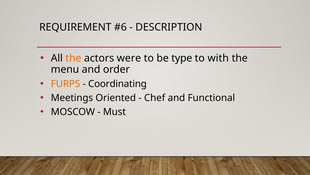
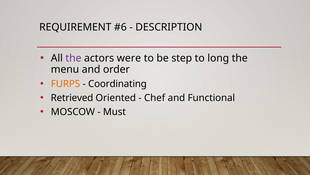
the colour: orange -> purple (73, 58)
type: type -> step (182, 58)
with: with -> long (218, 58)
Meetings: Meetings -> Retrieved (72, 98)
